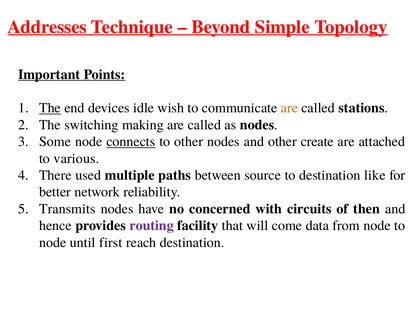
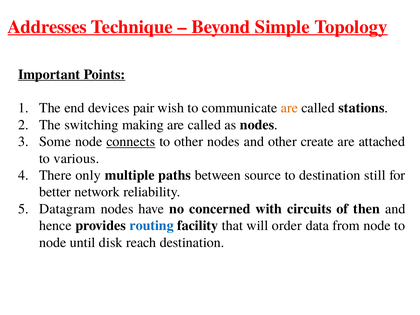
The underline: present -> none (50, 108)
idle: idle -> pair (144, 108)
used: used -> only (88, 175)
like: like -> still (375, 175)
Transmits: Transmits -> Datagram (67, 209)
routing colour: purple -> blue (152, 226)
come: come -> order (287, 226)
first: first -> disk (111, 242)
